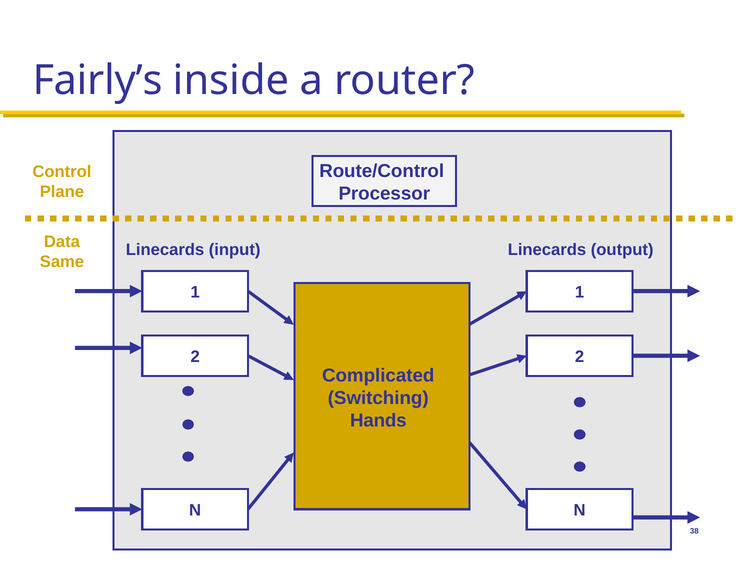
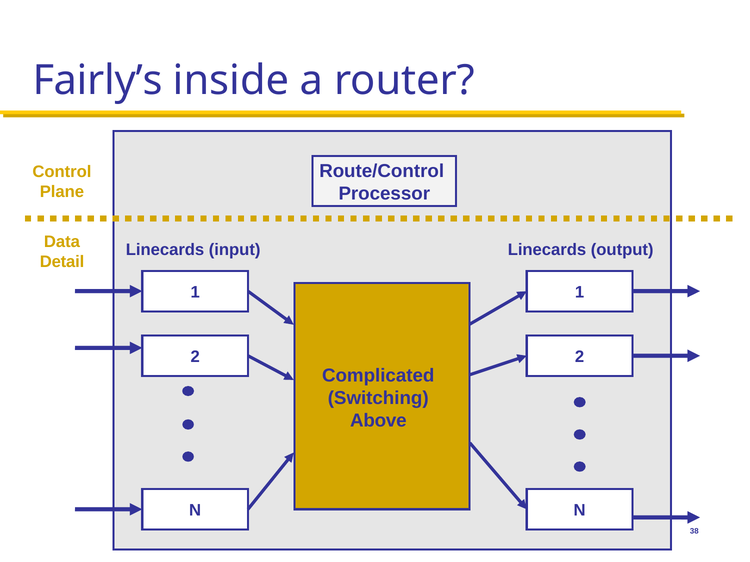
Same: Same -> Detail (62, 262)
Hands: Hands -> Above (378, 421)
